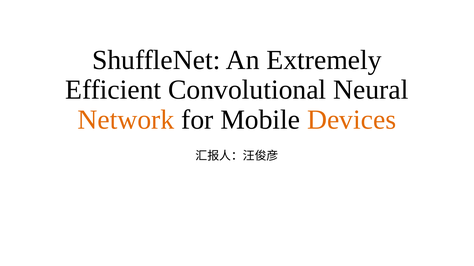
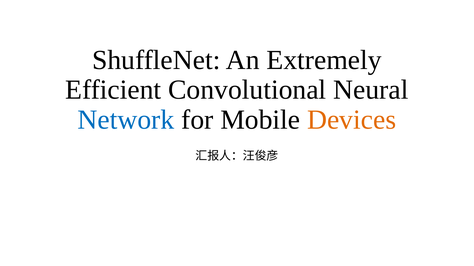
Network colour: orange -> blue (126, 120)
